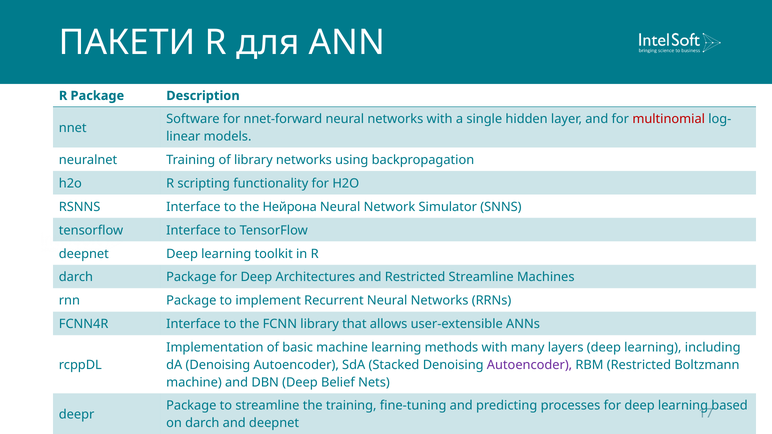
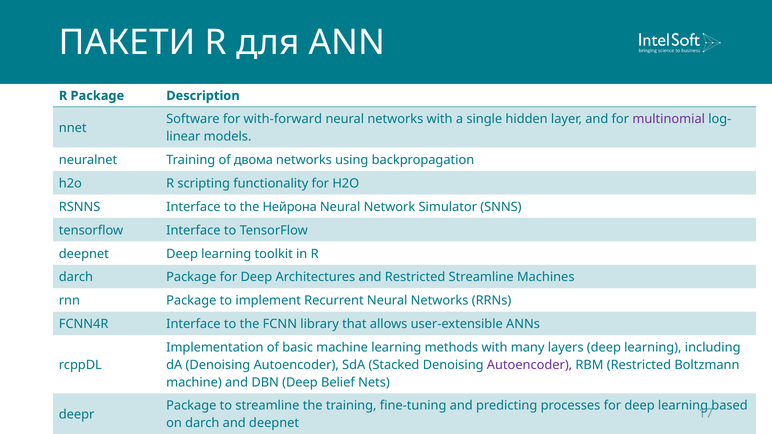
nnet-forward: nnet-forward -> with-forward (283, 119)
multinomial colour: red -> purple (669, 119)
of library: library -> двома (253, 160)
